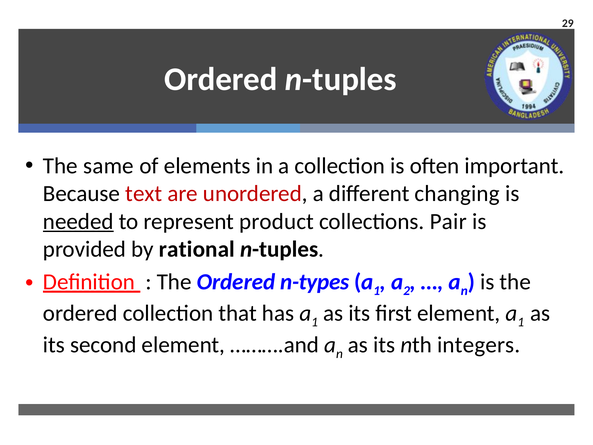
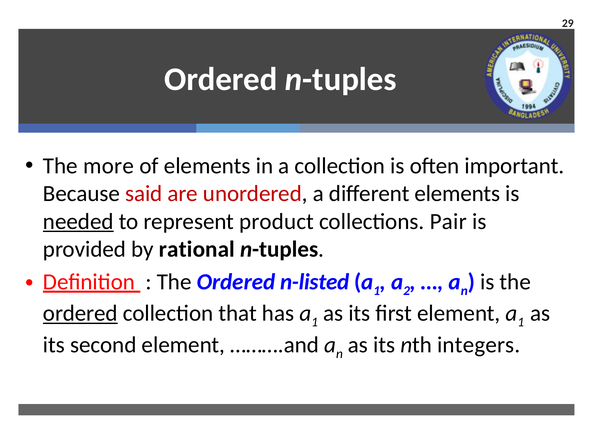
same: same -> more (108, 166)
text: text -> said (144, 194)
different changing: changing -> elements (457, 194)
n-types: n-types -> n-listed (315, 282)
ordered underline: none -> present (80, 313)
